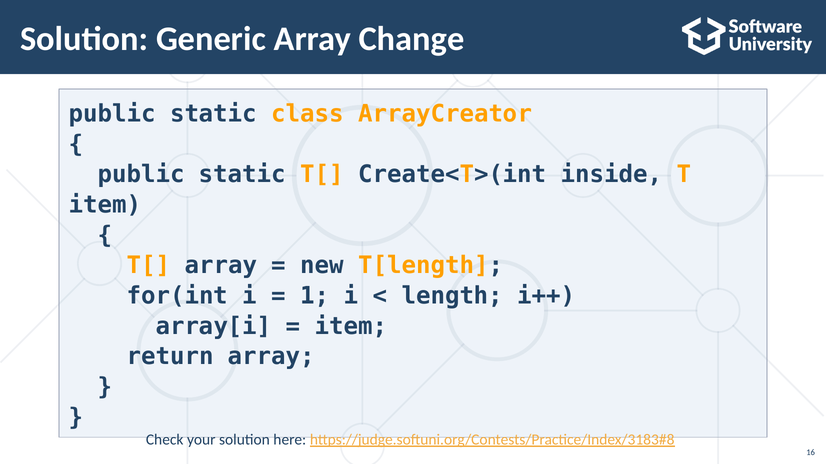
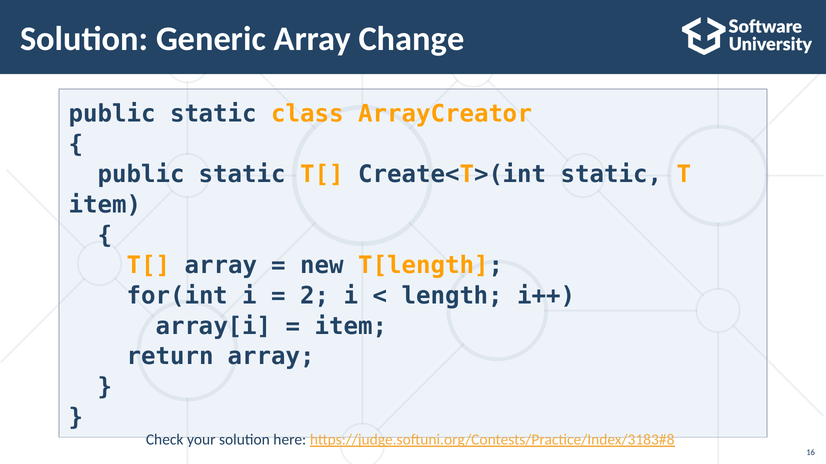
Create<T>(int inside: inside -> static (612, 175)
1: 1 -> 2 (315, 296)
